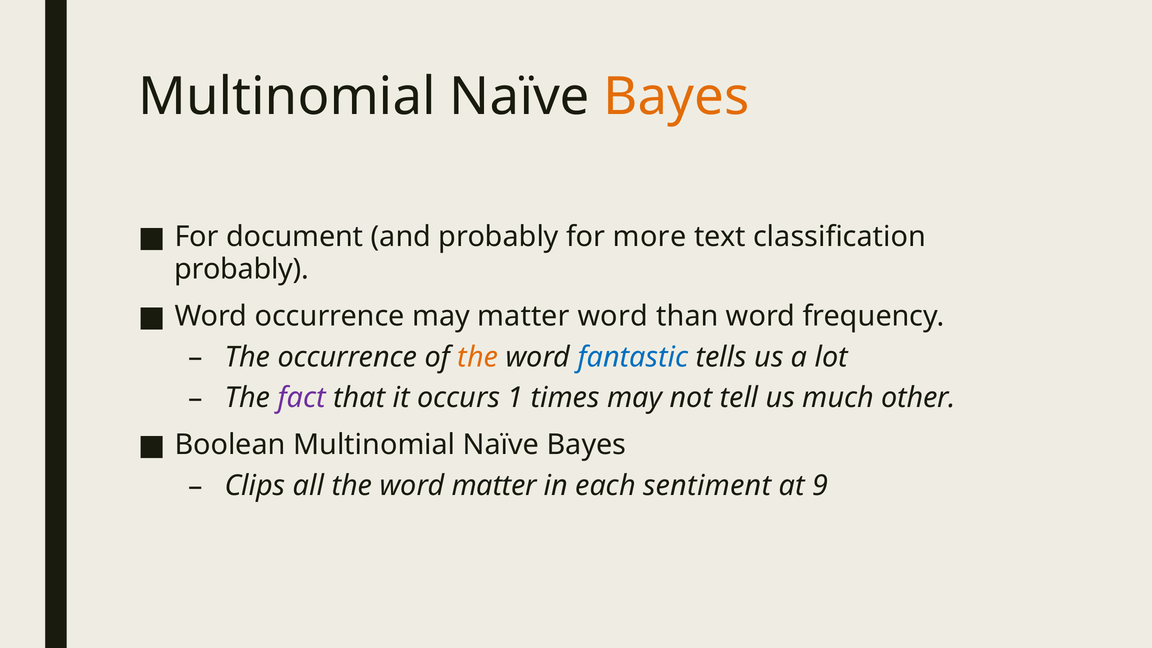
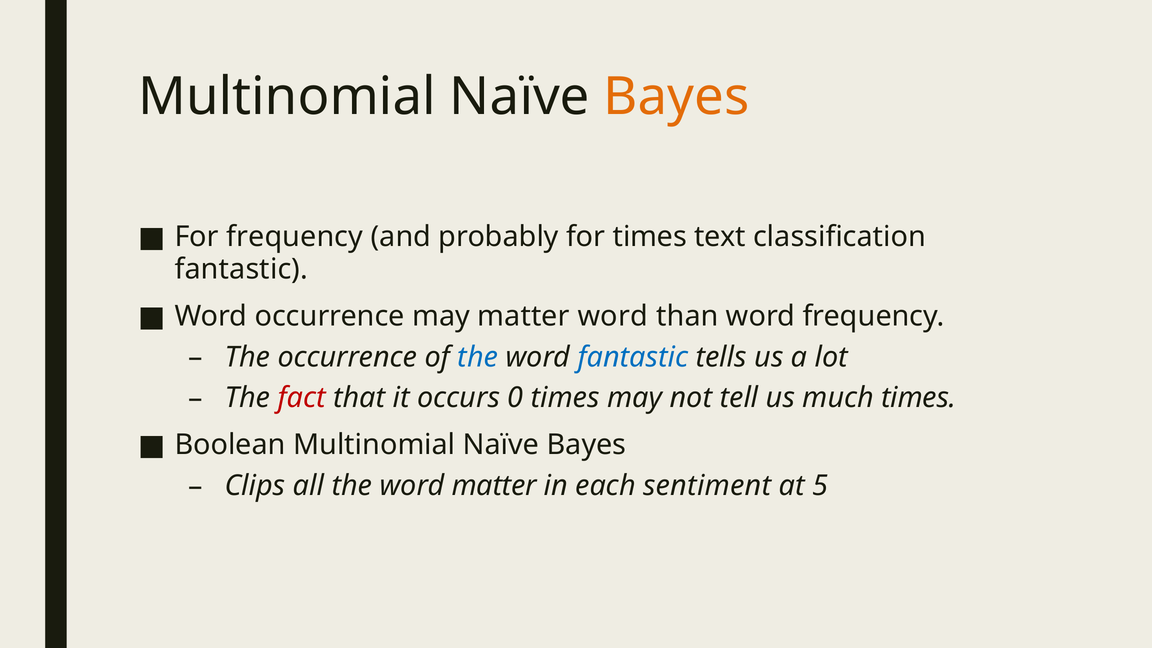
For document: document -> frequency (295, 237)
for more: more -> times (650, 237)
probably: probably -> fantastic (241, 269)
the colour: orange -> blue (478, 357)
fact colour: purple -> red (302, 398)
1: 1 -> 0 (515, 398)
much other: other -> times (919, 398)
9: 9 -> 5 (820, 486)
